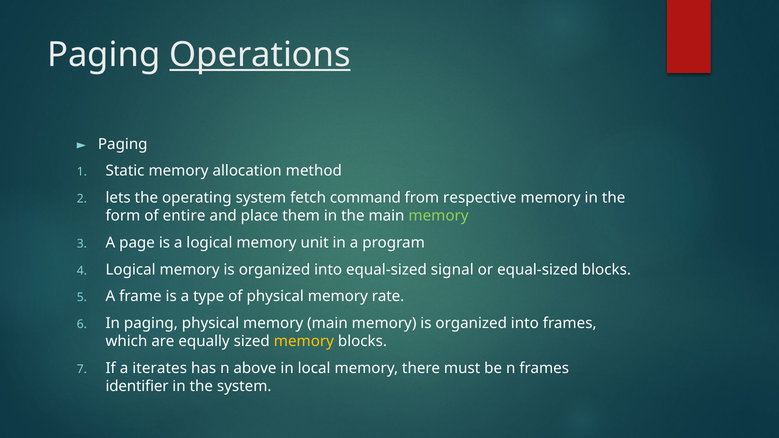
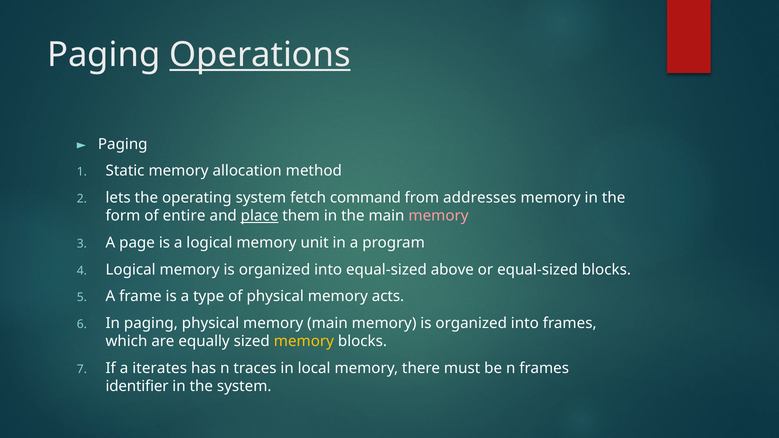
respective: respective -> addresses (480, 198)
place underline: none -> present (260, 216)
memory colour: light green -> pink (439, 216)
signal: signal -> above (452, 270)
rate: rate -> acts (388, 297)
above: above -> traces (255, 368)
